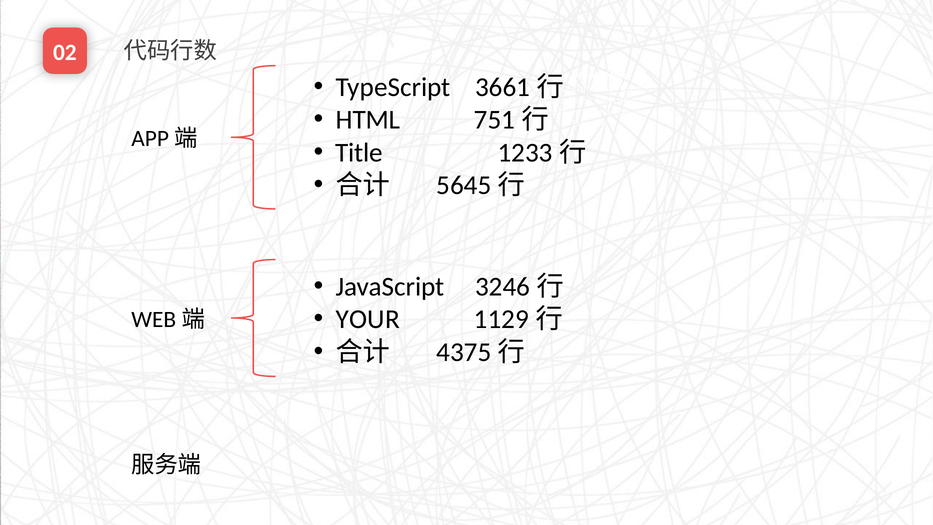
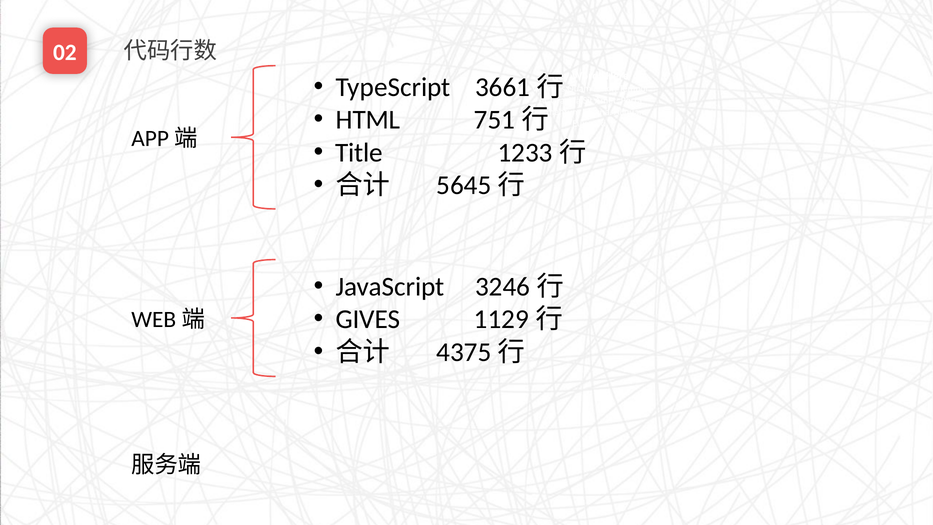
YOUR: YOUR -> GIVES (368, 319)
